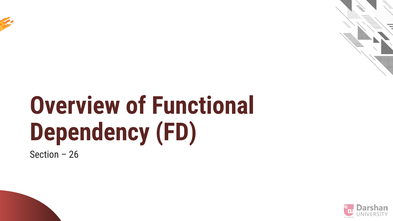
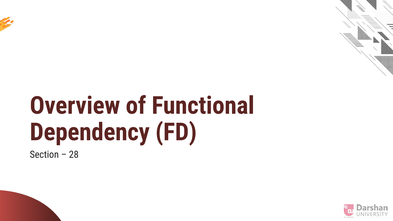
26: 26 -> 28 (74, 155)
